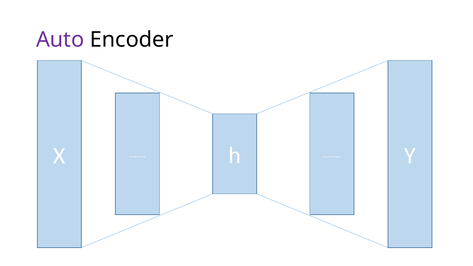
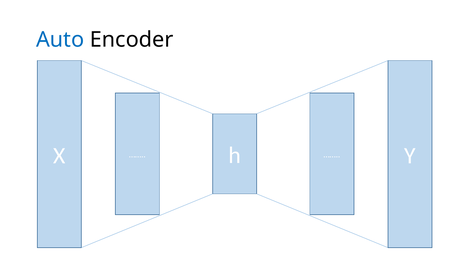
Auto colour: purple -> blue (60, 40)
